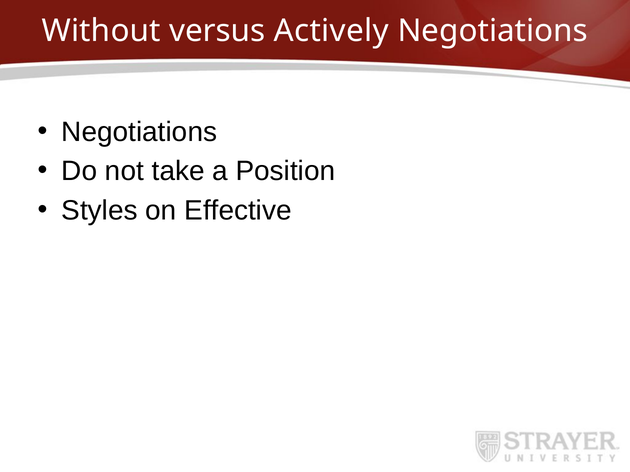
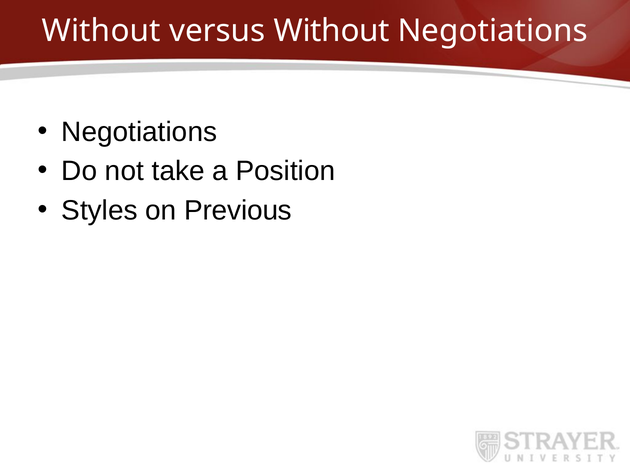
versus Actively: Actively -> Without (332, 31)
Effective: Effective -> Previous (238, 211)
